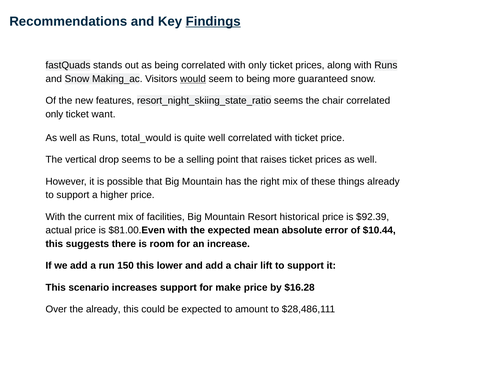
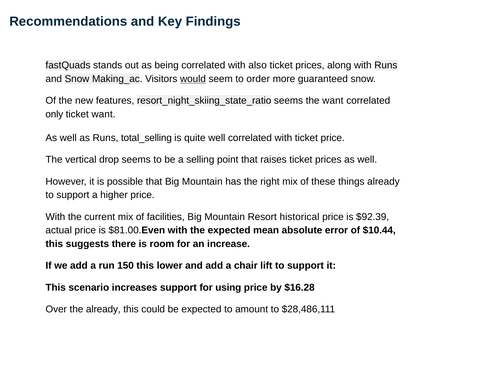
Findings underline: present -> none (213, 21)
with only: only -> also (258, 65)
to being: being -> order (258, 79)
the chair: chair -> want (333, 101)
total_would: total_would -> total_selling (146, 138)
make: make -> using (228, 287)
